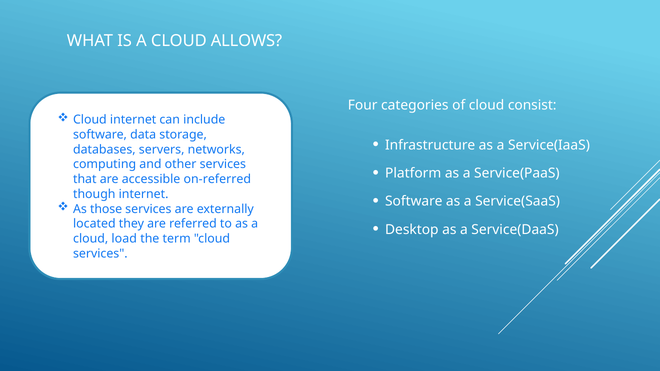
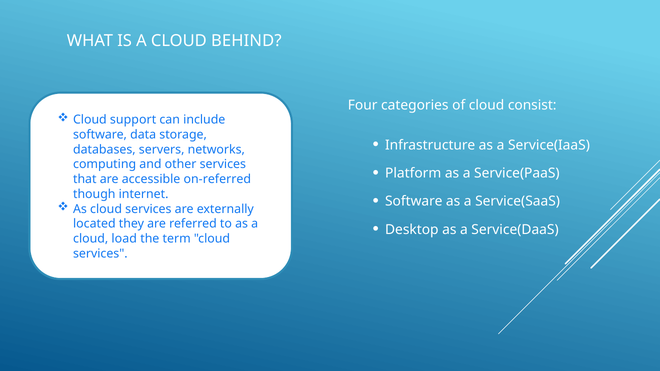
ALLOWS: ALLOWS -> BEHIND (246, 41)
Cloud internet: internet -> support (133, 120)
As those: those -> cloud (106, 209)
